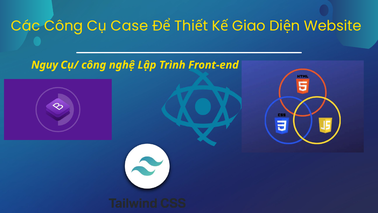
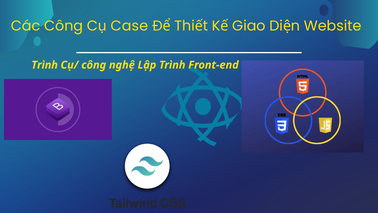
Nguy: Nguy -> Trình (45, 65)
